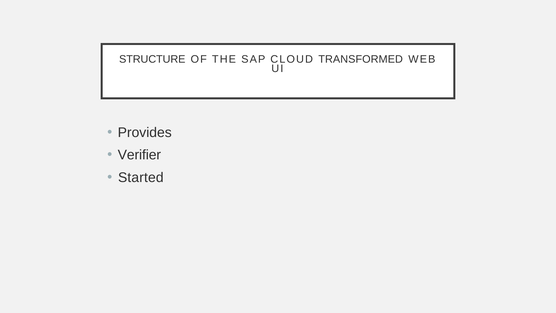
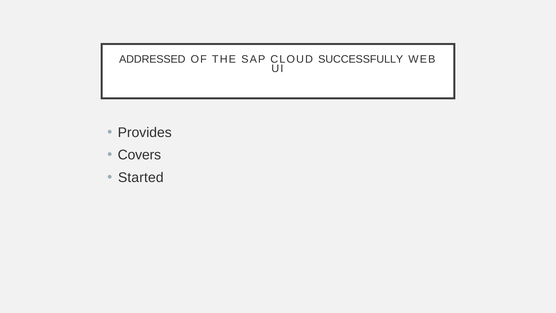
STRUCTURE: STRUCTURE -> ADDRESSED (152, 59)
TRANSFORMED: TRANSFORMED -> SUCCESSFULLY (361, 59)
Verifier: Verifier -> Covers (139, 155)
